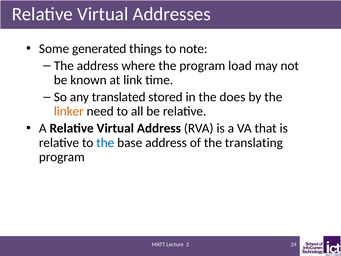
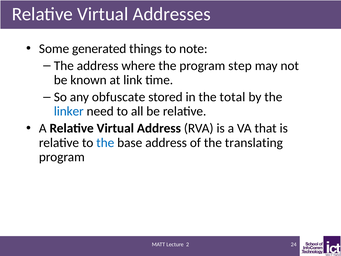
load: load -> step (240, 66)
translated: translated -> obfuscate (119, 97)
does: does -> total (232, 97)
linker colour: orange -> blue (69, 111)
